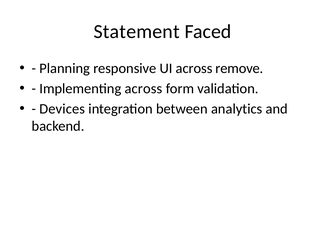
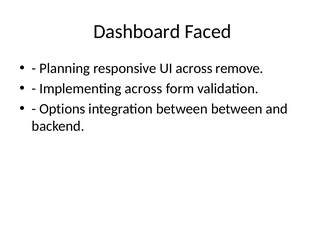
Statement: Statement -> Dashboard (137, 31)
Devices: Devices -> Options (62, 109)
between analytics: analytics -> between (237, 109)
